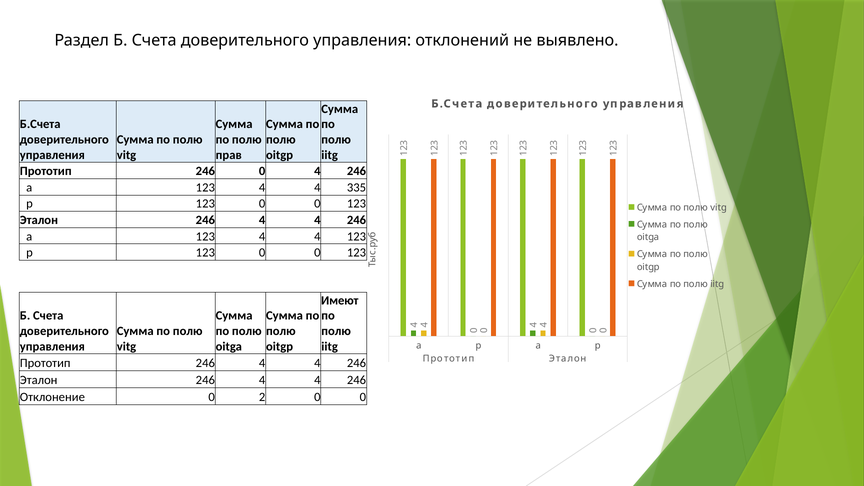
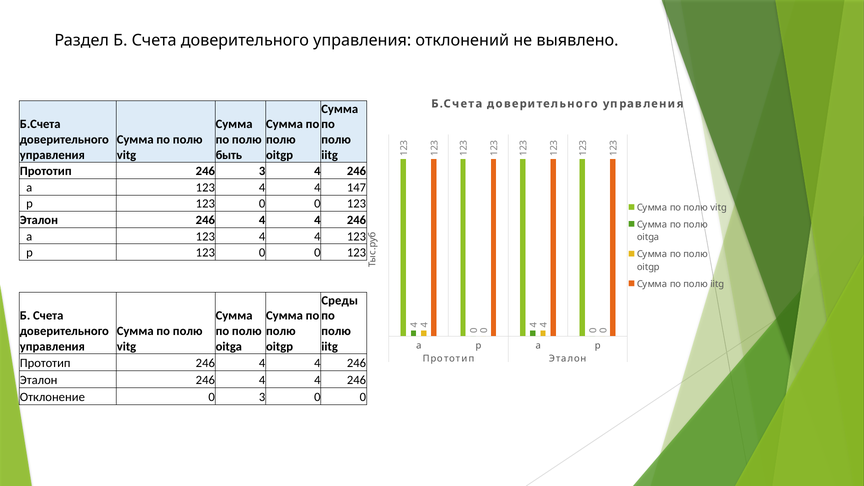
прав: прав -> быть (229, 155)
246 0: 0 -> 3 (262, 171)
335: 335 -> 147 (357, 187)
Имеют: Имеют -> Среды (340, 300)
0 2: 2 -> 3 (262, 397)
